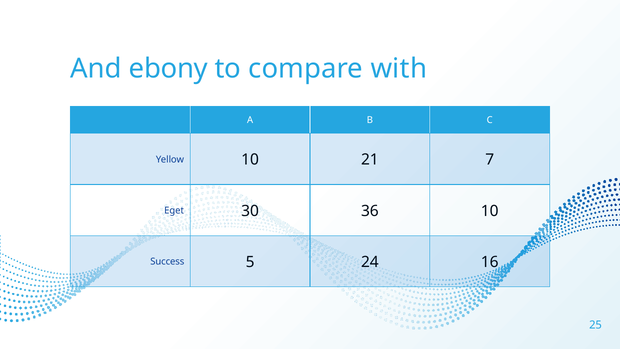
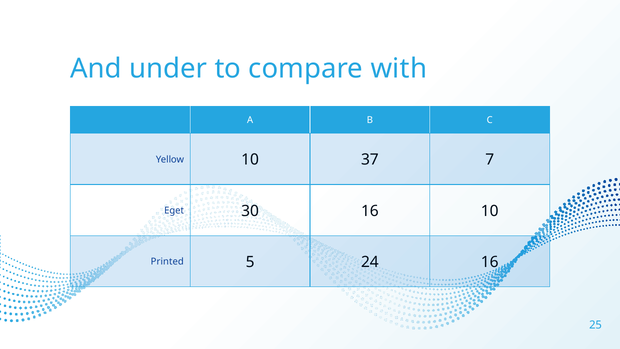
ebony: ebony -> under (168, 68)
21: 21 -> 37 (370, 160)
30 36: 36 -> 16 (370, 211)
Success: Success -> Printed (167, 262)
